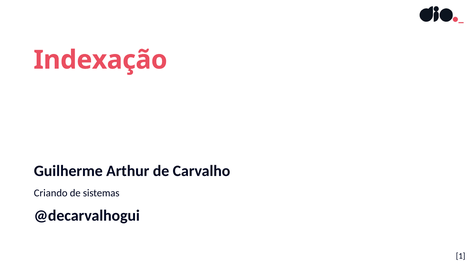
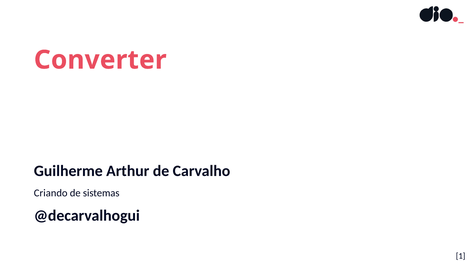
Indexação: Indexação -> Converter (100, 60)
